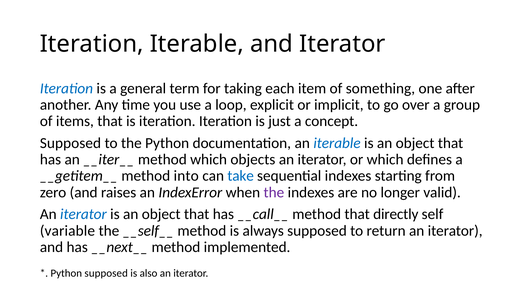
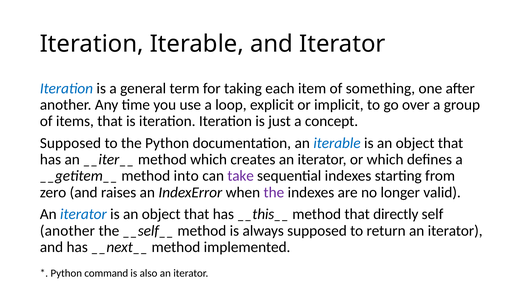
objects: objects -> creates (253, 160)
take colour: blue -> purple (241, 176)
__call__: __call__ -> __this__ (263, 214)
variable: variable -> another (67, 231)
Python supposed: supposed -> command (106, 273)
